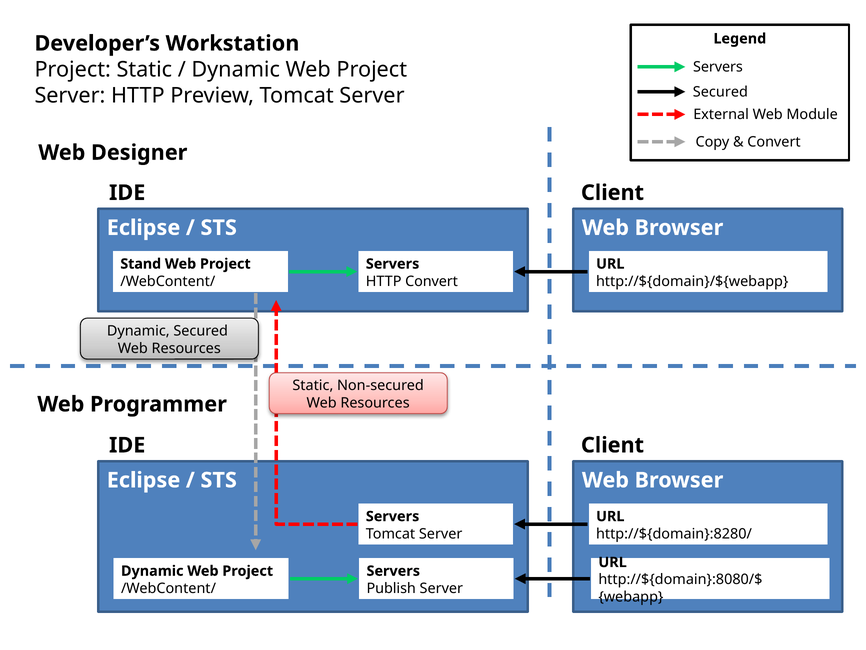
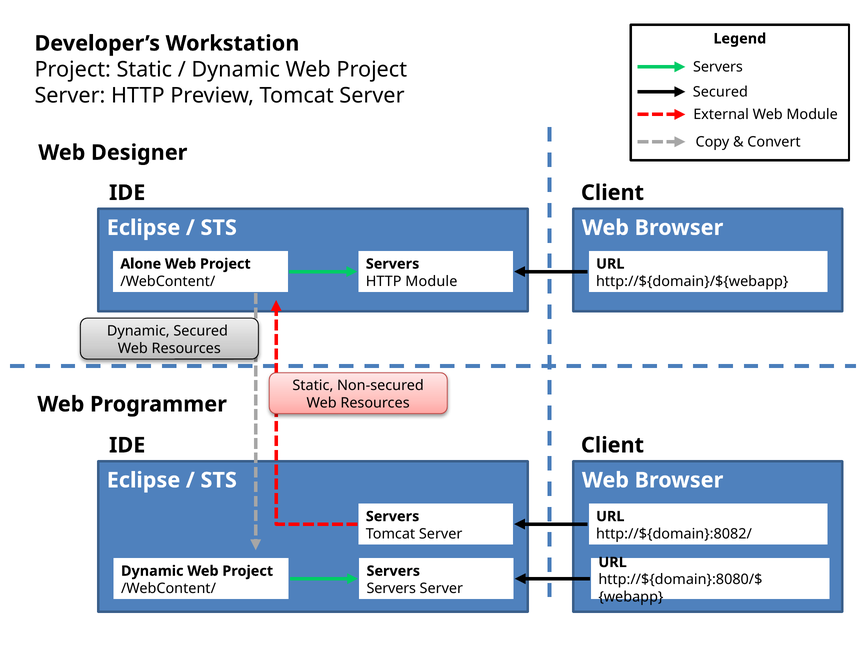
Stand: Stand -> Alone (141, 264)
HTTP Convert: Convert -> Module (431, 281)
http://${domain}:8280/: http://${domain}:8280/ -> http://${domain}:8082/ (674, 533)
Publish: Publish -> Servers (391, 588)
